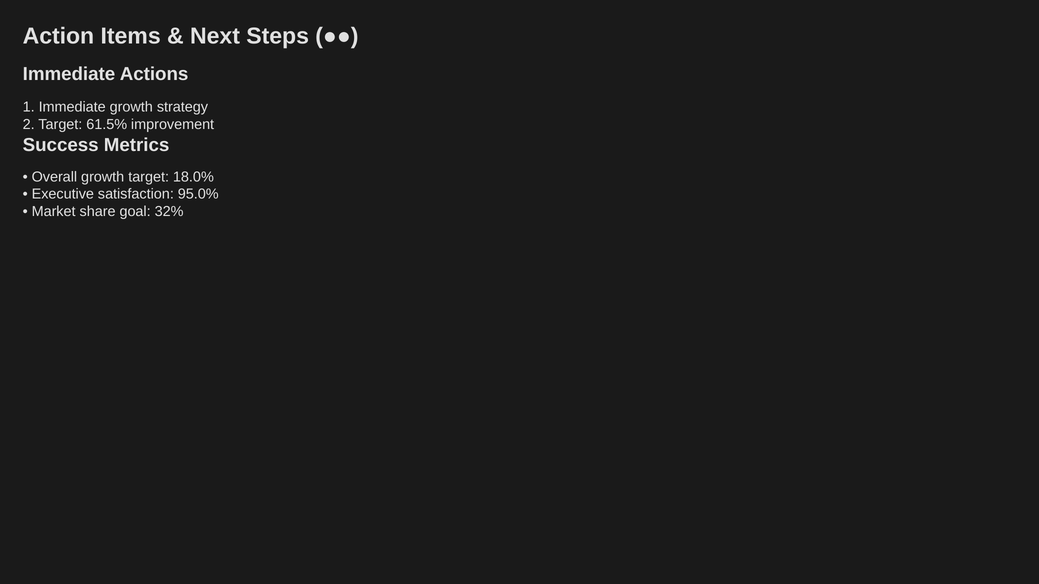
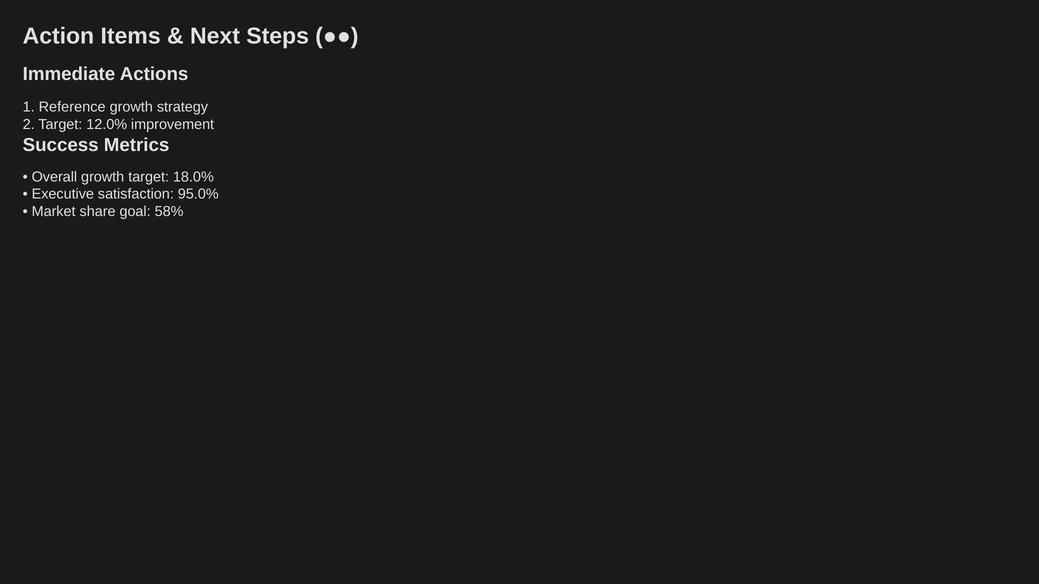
1 Immediate: Immediate -> Reference (72, 107)
61.5%: 61.5% -> 12.0% (107, 124)
32%: 32% -> 58% (169, 212)
